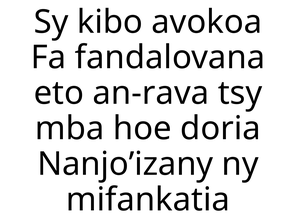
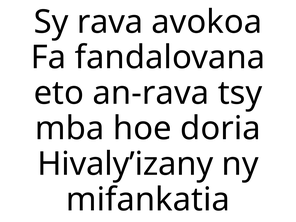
kibo: kibo -> rava (110, 22)
Nanjo’izany: Nanjo’izany -> Hivaly’izany (125, 164)
